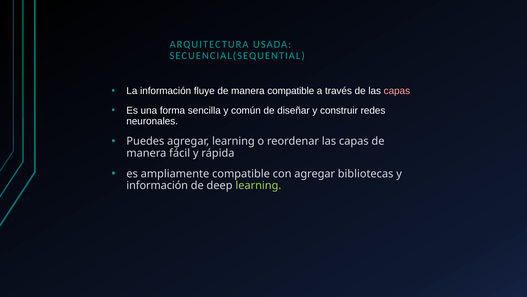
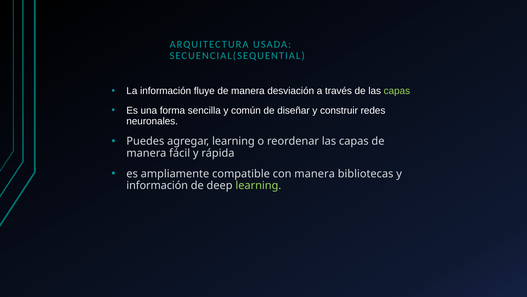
manera compatible: compatible -> desviación (291, 91)
capas colour: pink -> light green (397, 91)
con agregar: agregar -> manera (315, 174)
